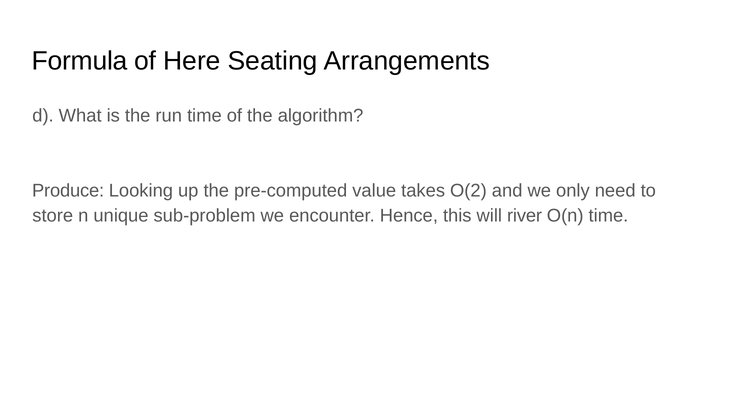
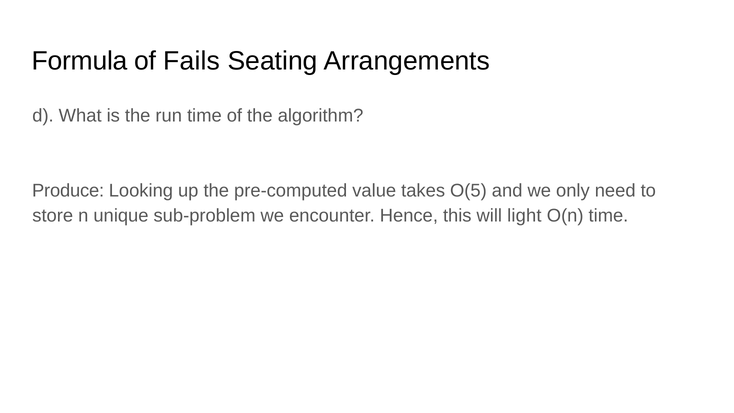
Here: Here -> Fails (192, 61)
O(2: O(2 -> O(5 (468, 191)
river: river -> light (524, 216)
